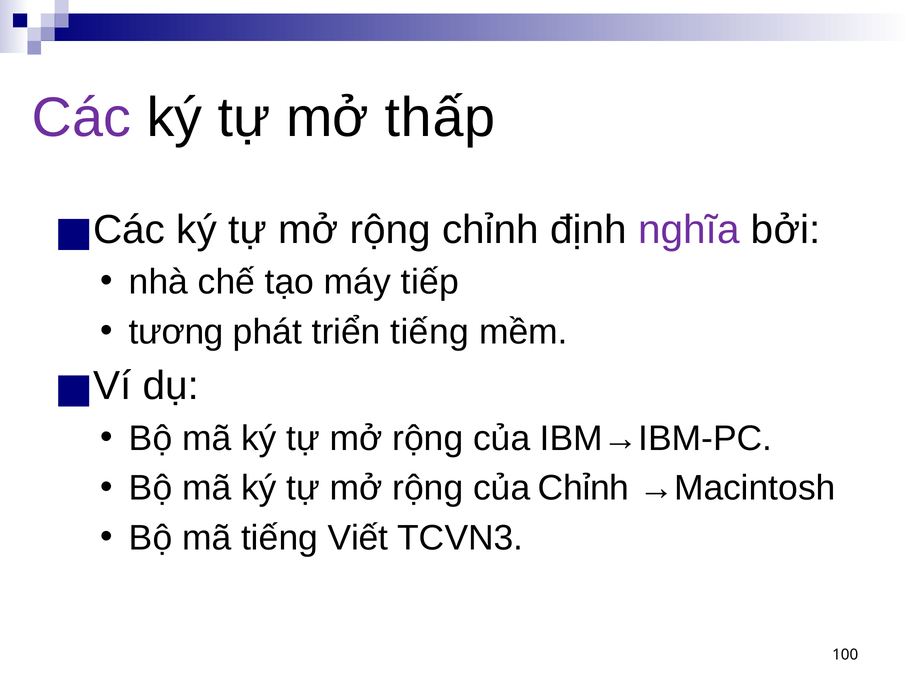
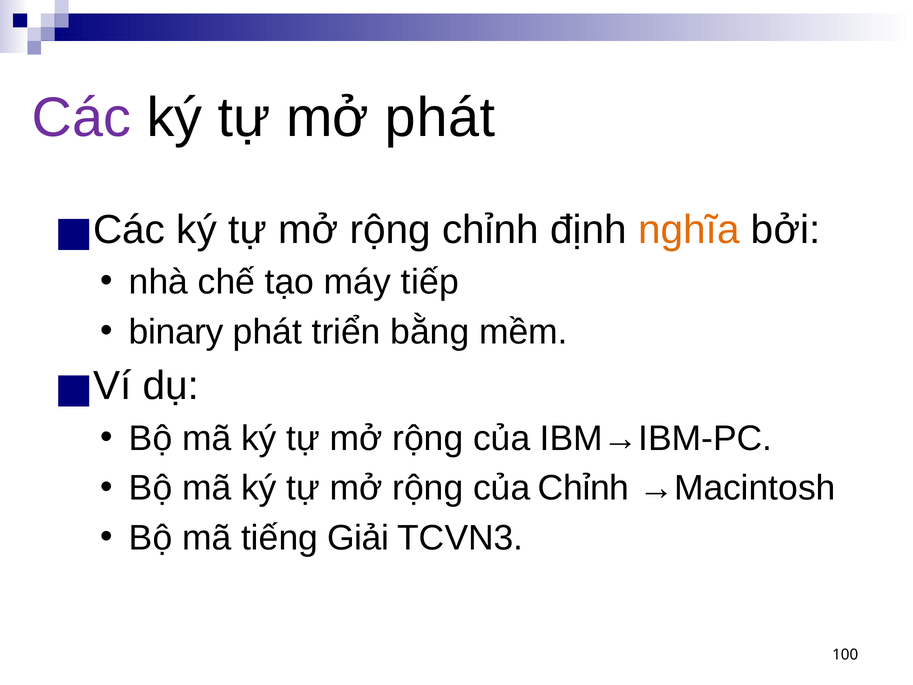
mở thấp: thấp -> phát (440, 118)
nghĩa colour: purple -> orange (689, 230)
tương: tương -> binary (176, 332)
triển tiếng: tiếng -> bằng (430, 332)
Viết: Viết -> Giải (358, 538)
